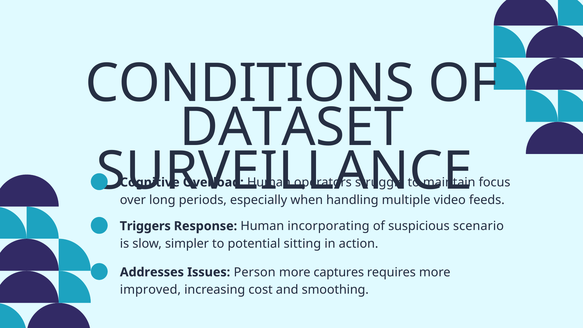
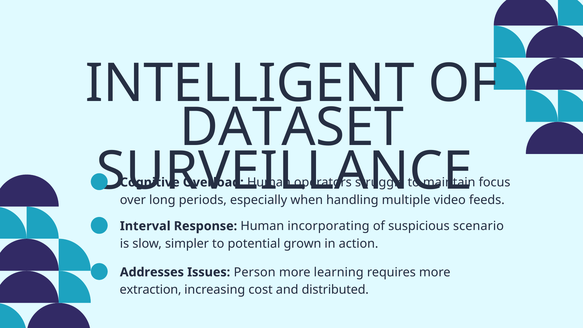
CONDITIONS: CONDITIONS -> INTELLIGENT (250, 83)
Triggers: Triggers -> Interval (145, 226)
sitting: sitting -> grown (302, 244)
captures: captures -> learning (339, 272)
improved: improved -> extraction (151, 290)
smoothing: smoothing -> distributed (335, 290)
